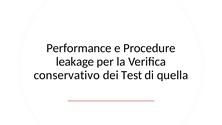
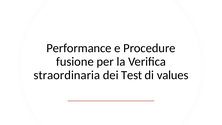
leakage: leakage -> fusione (75, 62)
conservativo: conservativo -> straordinaria (67, 75)
quella: quella -> values (173, 75)
